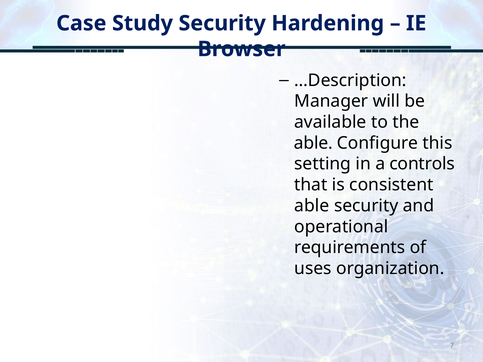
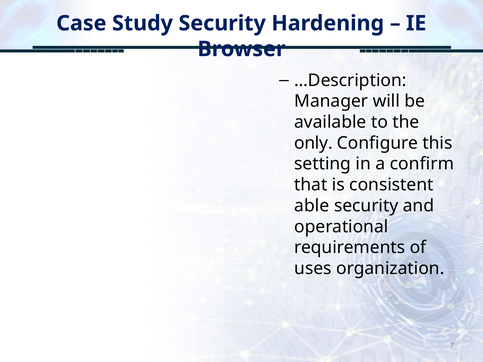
able: able -> only (313, 143)
controls: controls -> confirm (422, 164)
